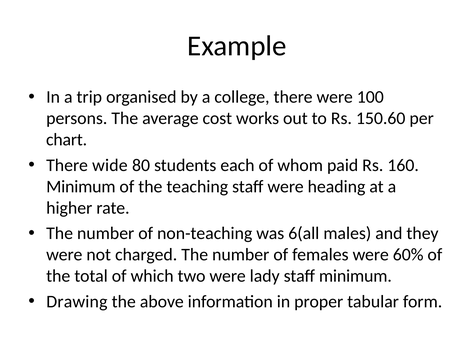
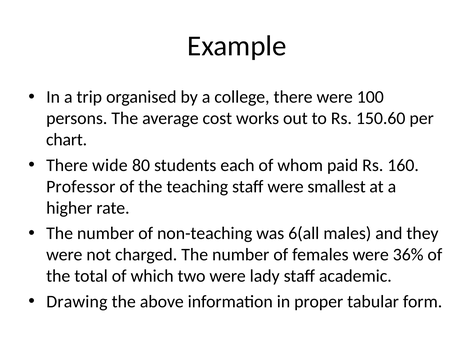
Minimum: Minimum -> Professor (81, 187)
heading: heading -> smallest (337, 187)
60%: 60% -> 36% (408, 255)
staff minimum: minimum -> academic (355, 276)
